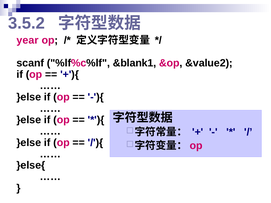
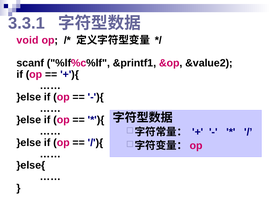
3.5.2: 3.5.2 -> 3.3.1 (26, 23)
year: year -> void (28, 40)
&blank1: &blank1 -> &printf1 (135, 63)
